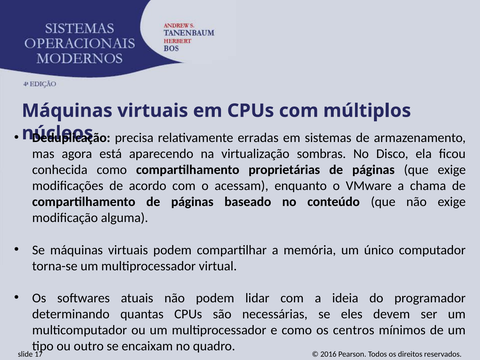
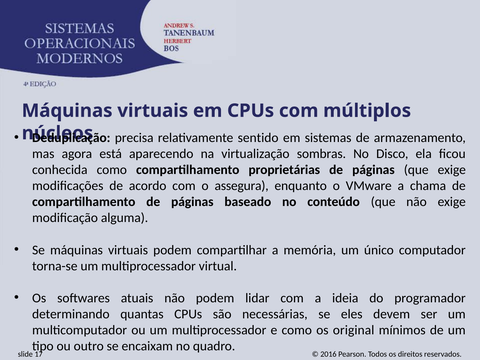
erradas: erradas -> sentido (258, 138)
acessam: acessam -> assegura (242, 186)
centros: centros -> original (354, 330)
